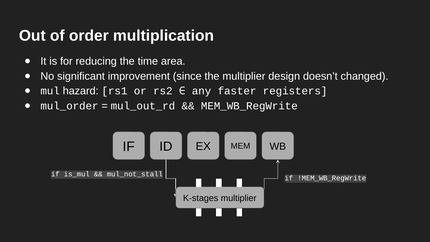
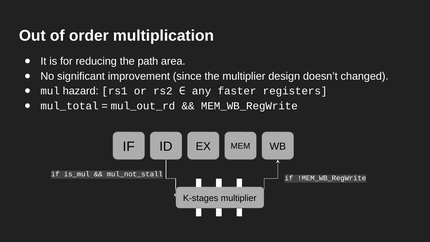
time: time -> path (148, 61)
mul_order: mul_order -> mul_total (69, 106)
